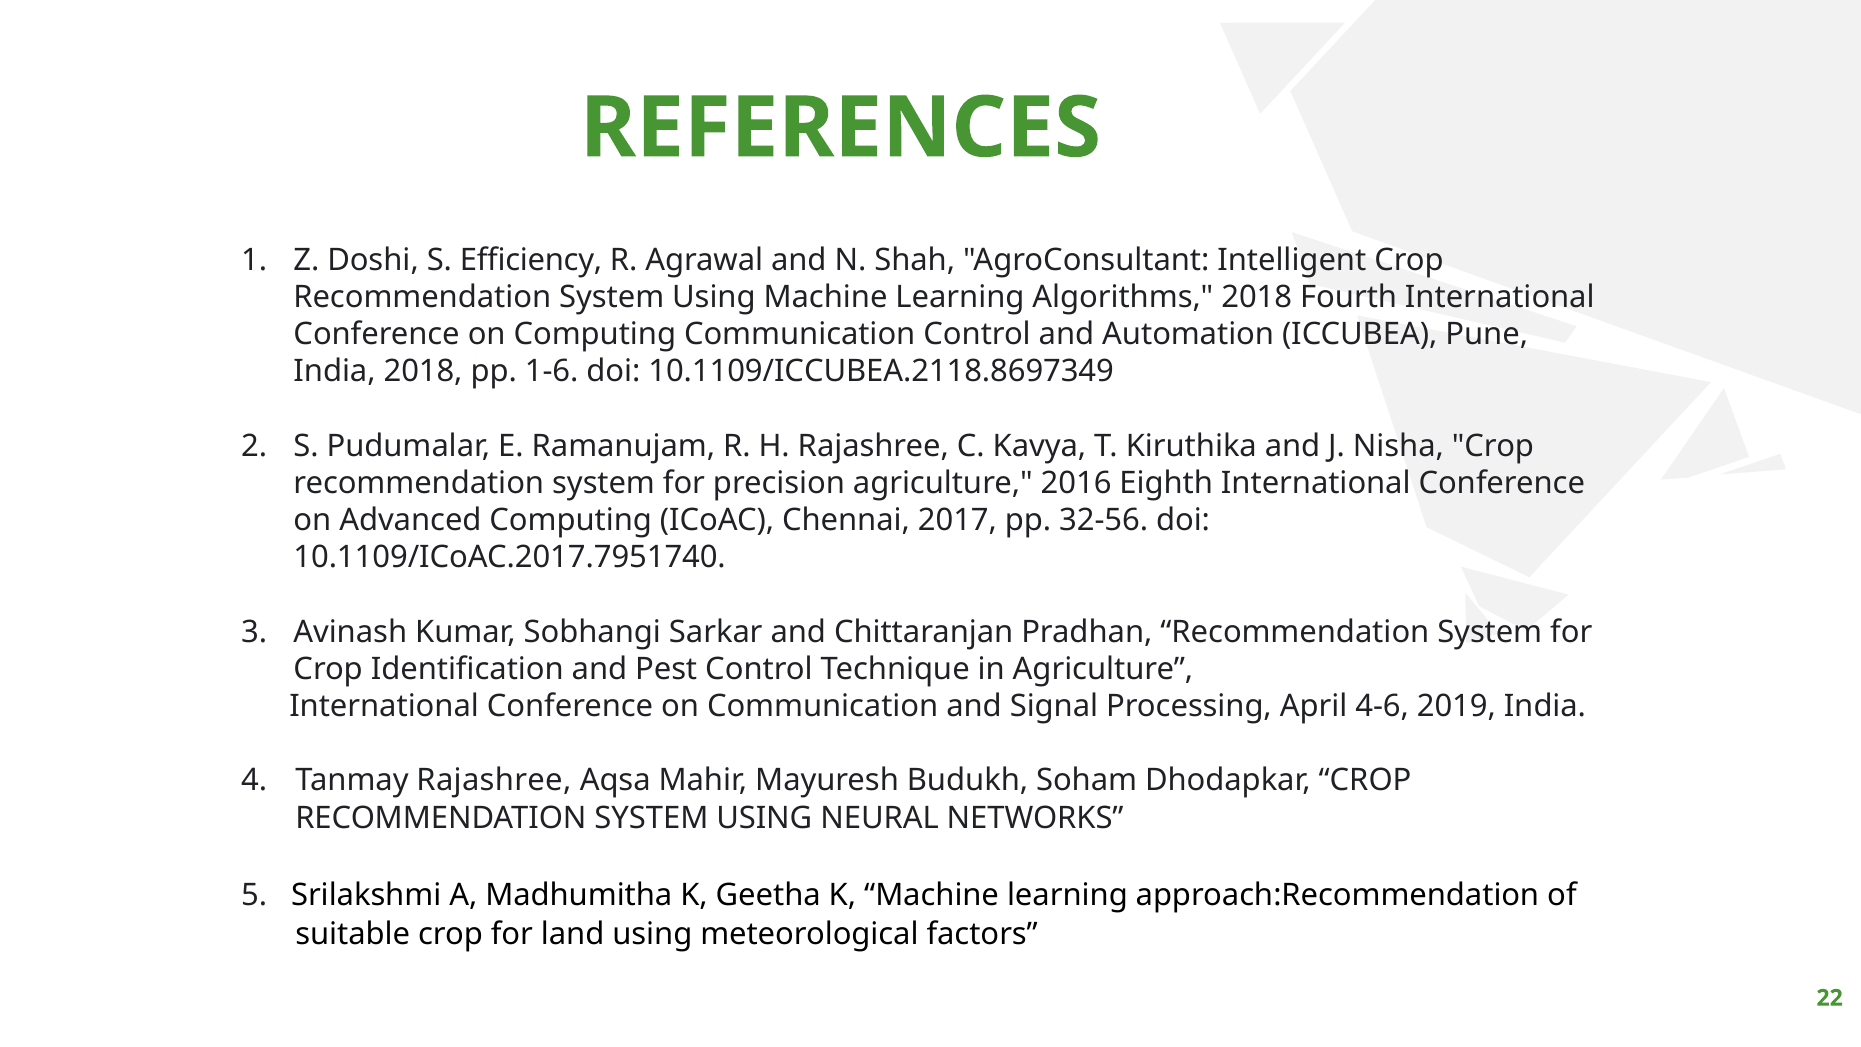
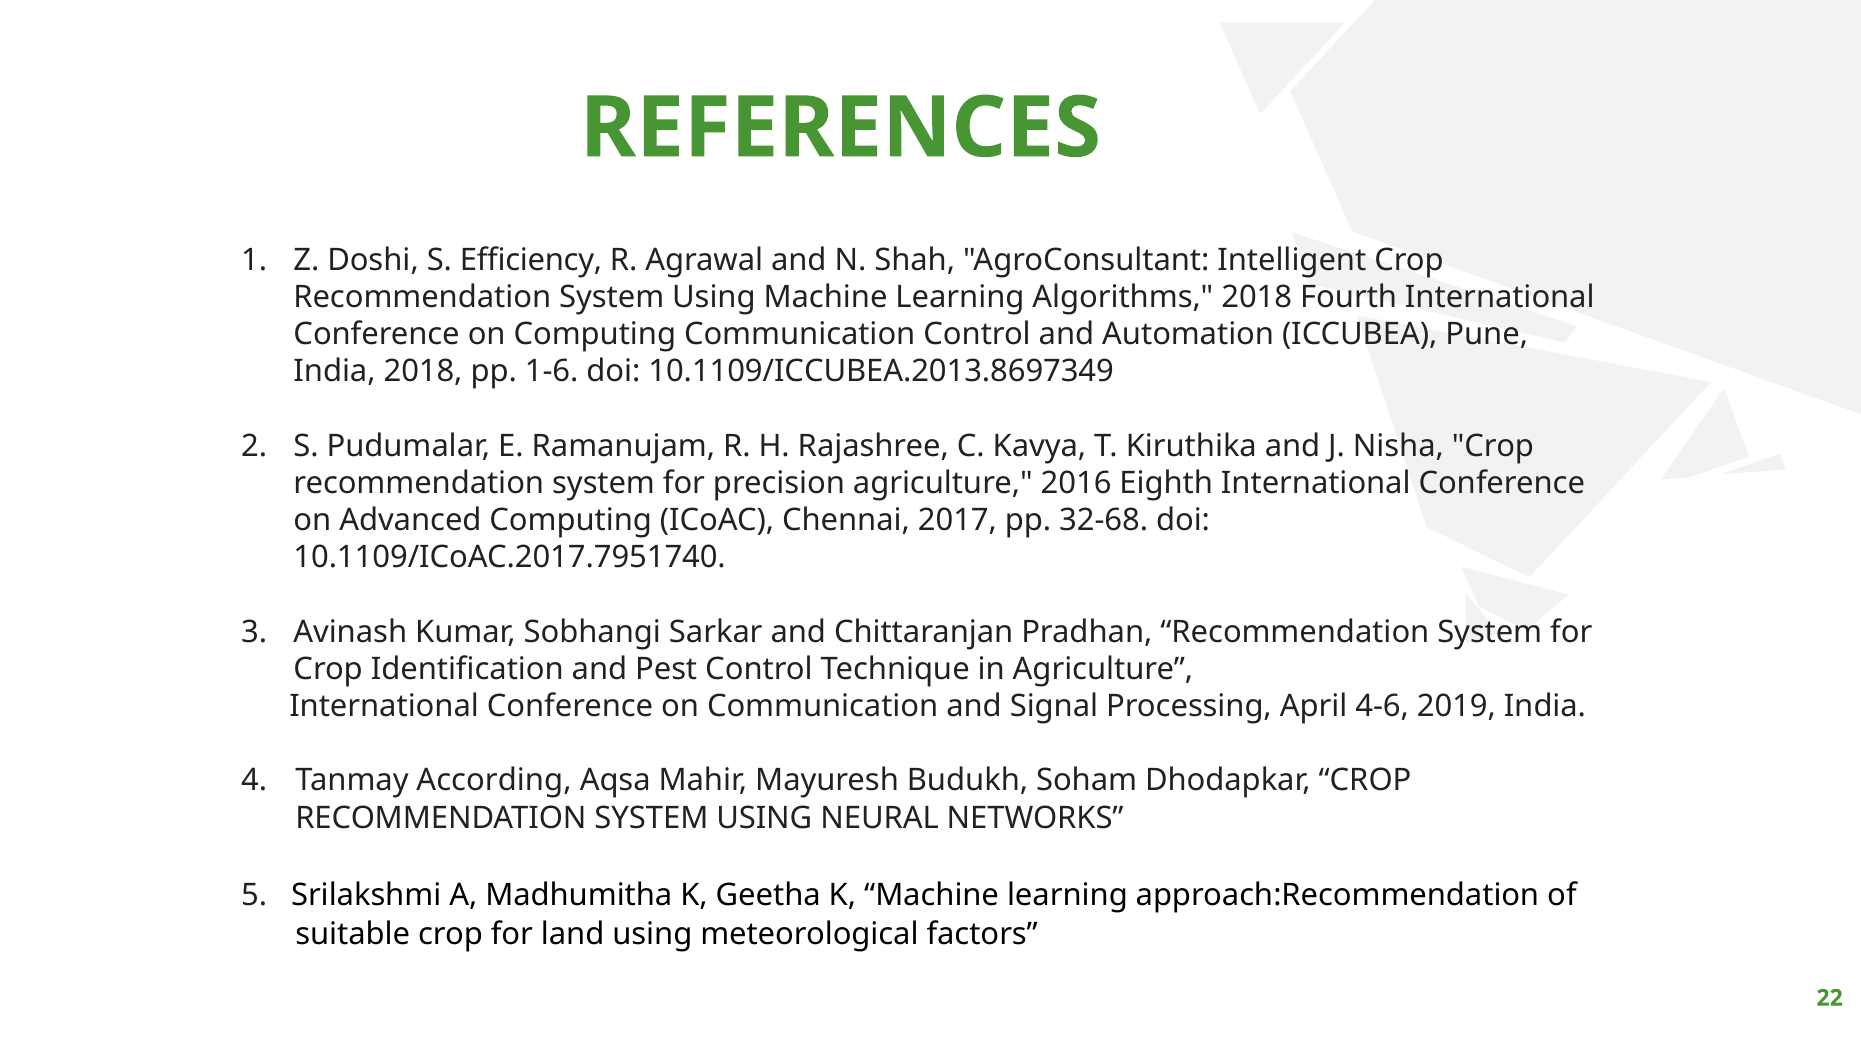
10.1109/ICCUBEA.2118.8697349: 10.1109/ICCUBEA.2118.8697349 -> 10.1109/ICCUBEA.2013.8697349 (881, 371)
32-56: 32-56 -> 32-68 (1104, 520)
Tanmay Rajashree: Rajashree -> According (494, 781)
